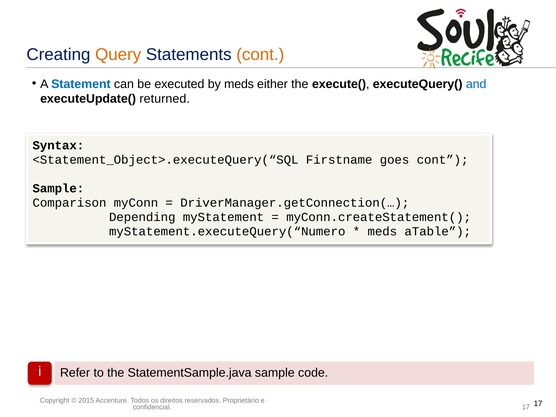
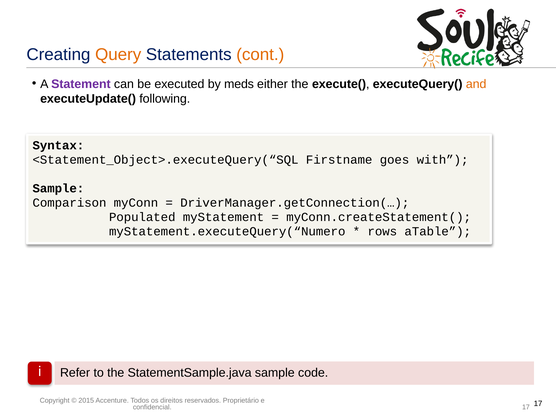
Statement colour: blue -> purple (81, 84)
and colour: blue -> orange (476, 84)
returned: returned -> following (165, 99)
goes cont: cont -> with (443, 160)
Depending: Depending -> Populated (142, 217)
meds: meds -> rows (382, 231)
